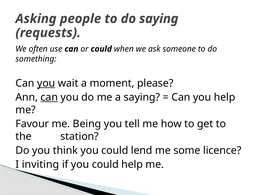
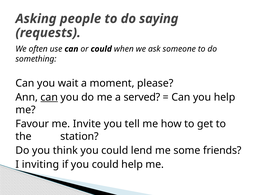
you underline: present -> none (46, 83)
a saying: saying -> served (142, 97)
Being: Being -> Invite (87, 123)
licence: licence -> friends (222, 150)
